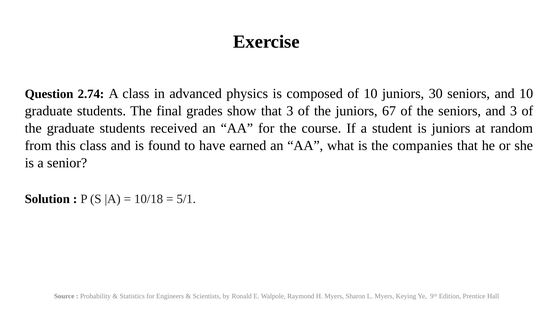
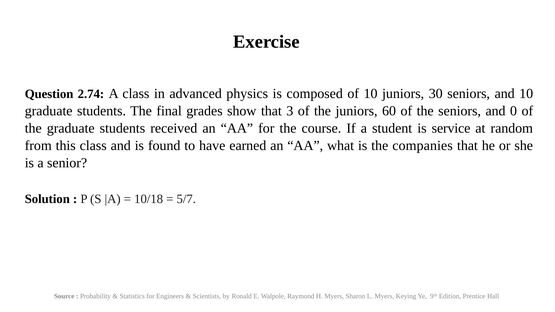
67: 67 -> 60 (389, 111)
and 3: 3 -> 0 (514, 111)
is juniors: juniors -> service (451, 128)
5/1: 5/1 -> 5/7 (186, 199)
